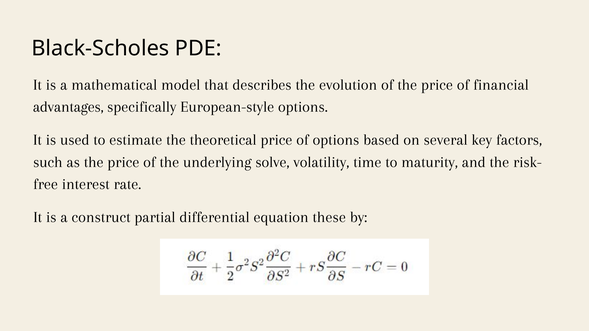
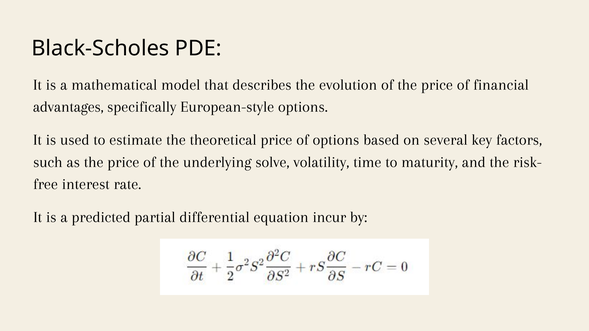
construct: construct -> predicted (101, 217)
these: these -> incur (329, 217)
